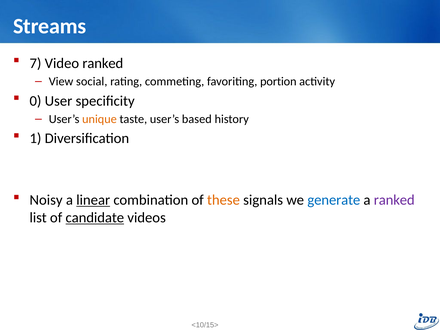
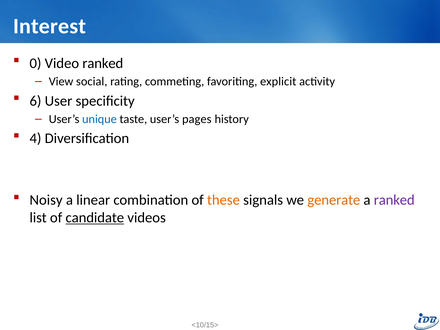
Streams: Streams -> Interest (50, 26)
7: 7 -> 0 (35, 63)
portion: portion -> explicit (278, 82)
0: 0 -> 6 (35, 101)
unique colour: orange -> blue (99, 119)
based: based -> pages (197, 119)
1: 1 -> 4 (35, 138)
linear underline: present -> none (93, 200)
generate colour: blue -> orange (334, 200)
